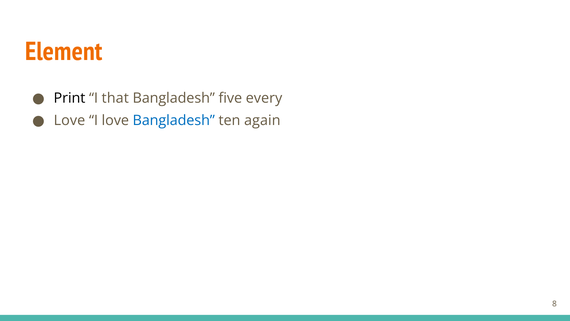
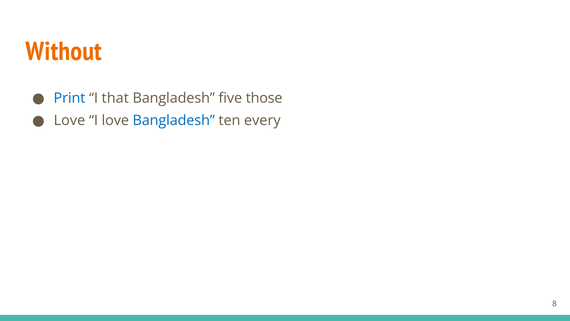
Element: Element -> Without (64, 51)
Print colour: black -> blue (70, 98)
every: every -> those (264, 98)
again: again -> every (262, 120)
